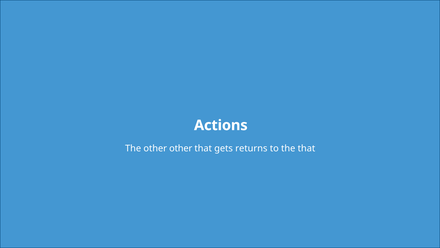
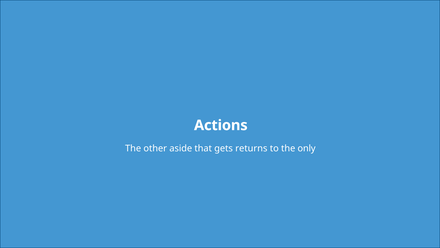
other other: other -> aside (181, 148)
the that: that -> only (307, 148)
